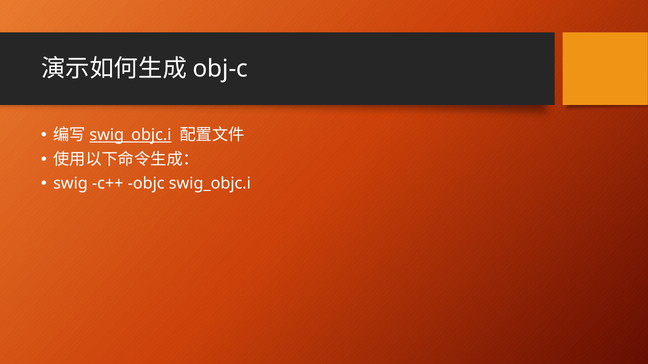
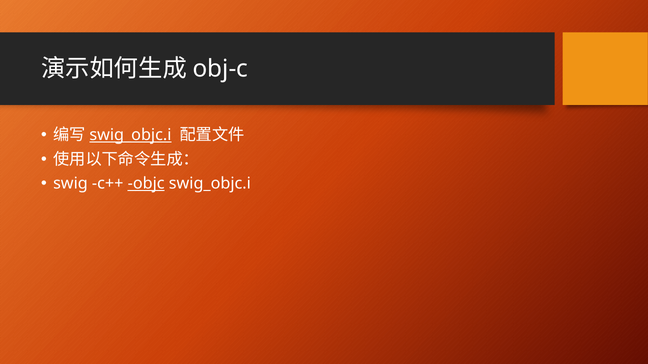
objc underline: none -> present (146, 184)
